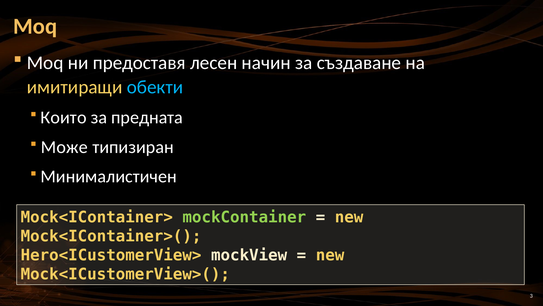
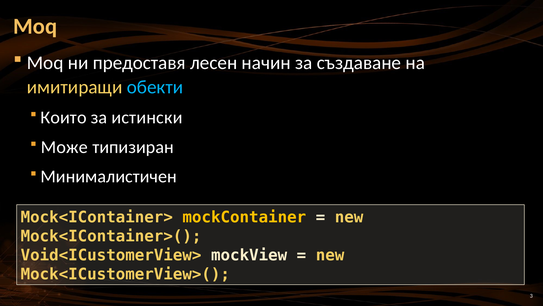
предната: предната -> истински (147, 117)
mockContainer colour: light green -> yellow (244, 217)
Hero<ICustomerView>: Hero<ICustomerView> -> Void<ICustomerView> (111, 255)
